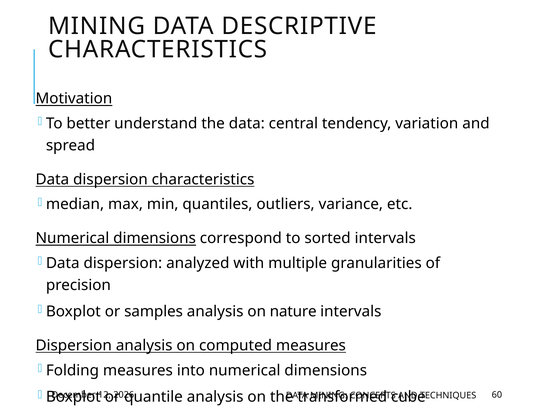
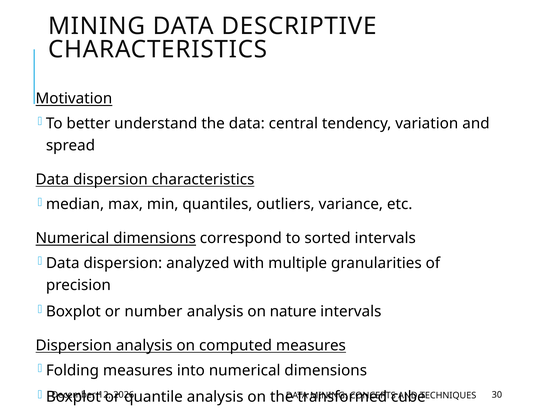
samples: samples -> number (153, 312)
60: 60 -> 30 (497, 395)
